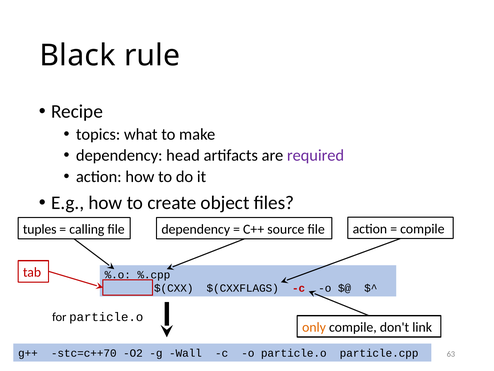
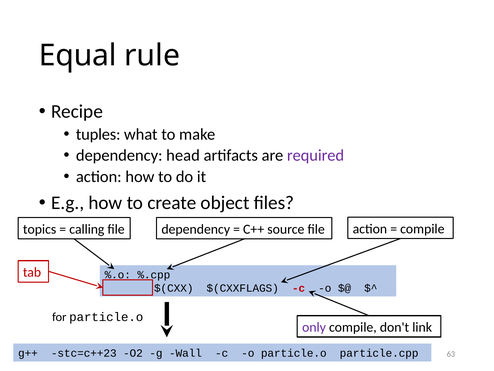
Black: Black -> Equal (78, 55)
topics: topics -> tuples (98, 134)
tuples: tuples -> topics (40, 229)
only colour: orange -> purple (314, 327)
stc=c++70: stc=c++70 -> stc=c++23 (84, 353)
